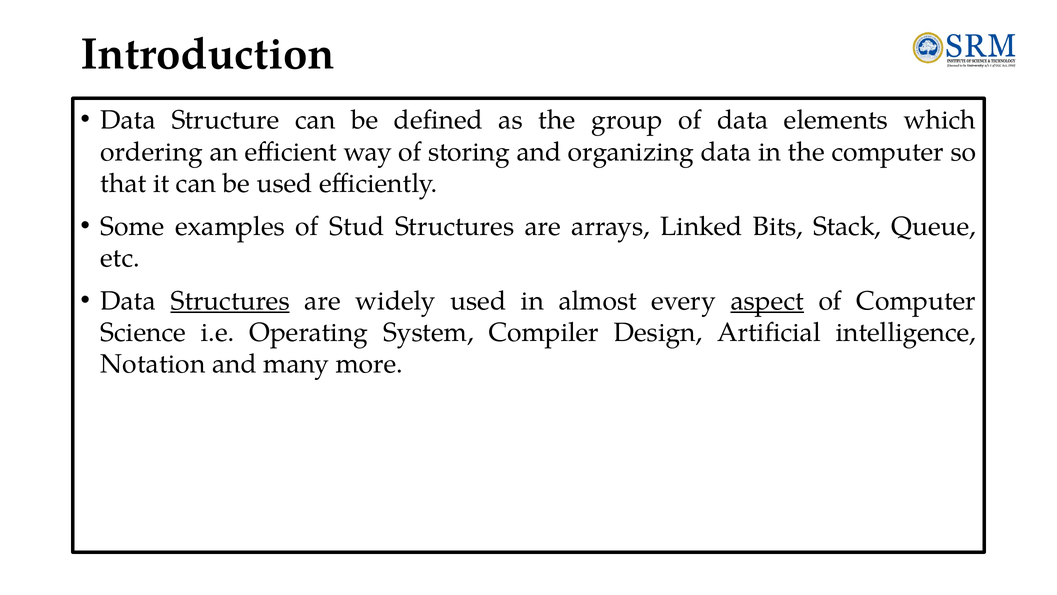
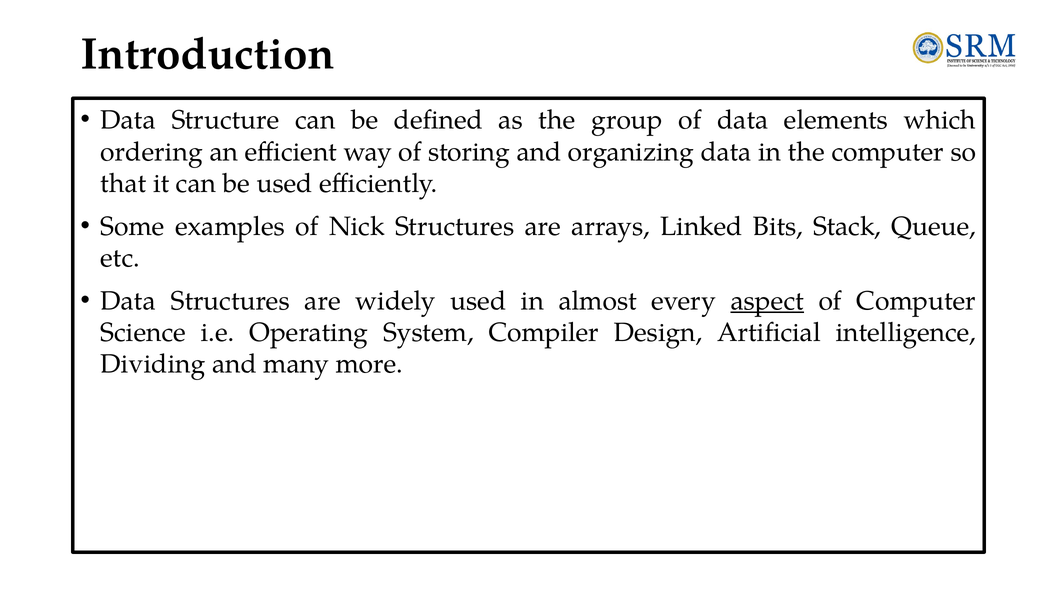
Stud: Stud -> Nick (357, 226)
Structures underline: present -> none (230, 301)
Notation: Notation -> Dividing (153, 364)
